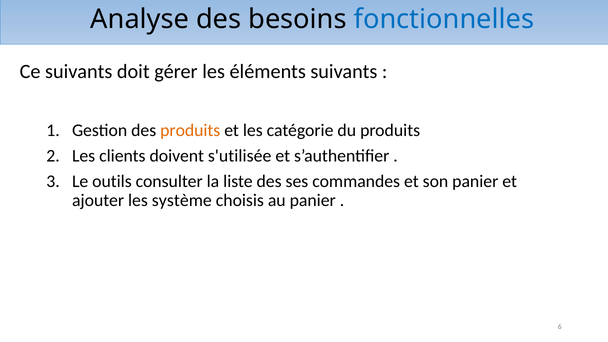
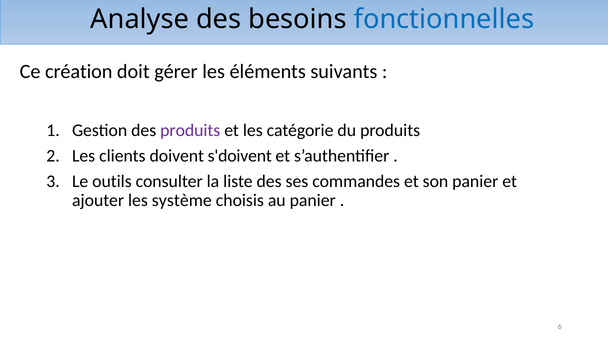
Ce suivants: suivants -> création (79, 71)
produits colour: orange -> purple (190, 130)
s'utilisée: s'utilisée -> s'doivent (240, 156)
